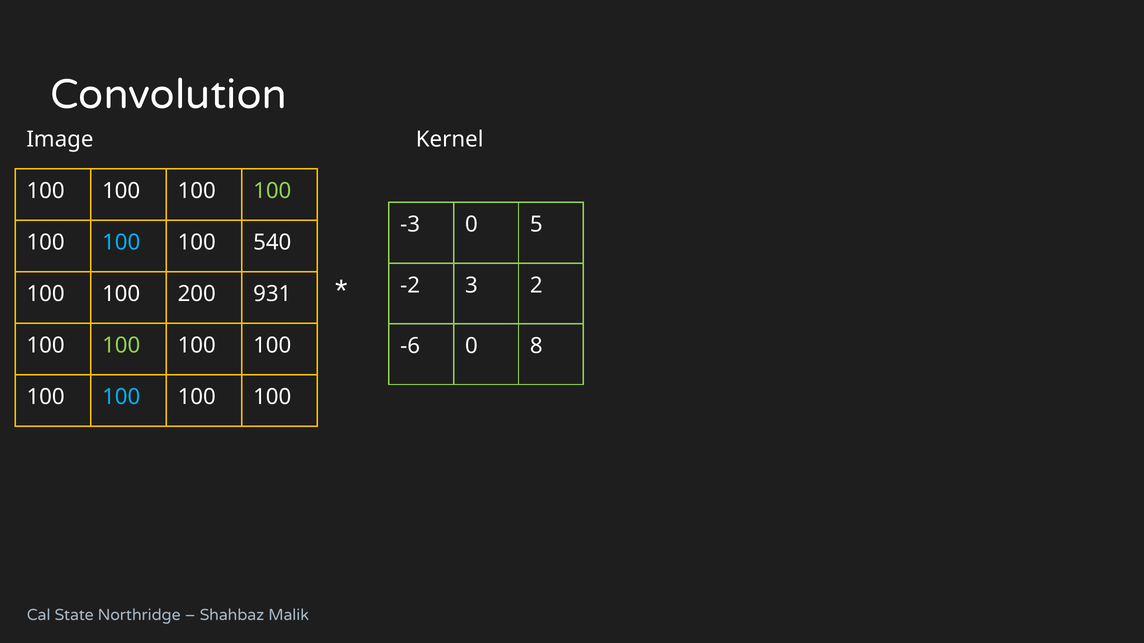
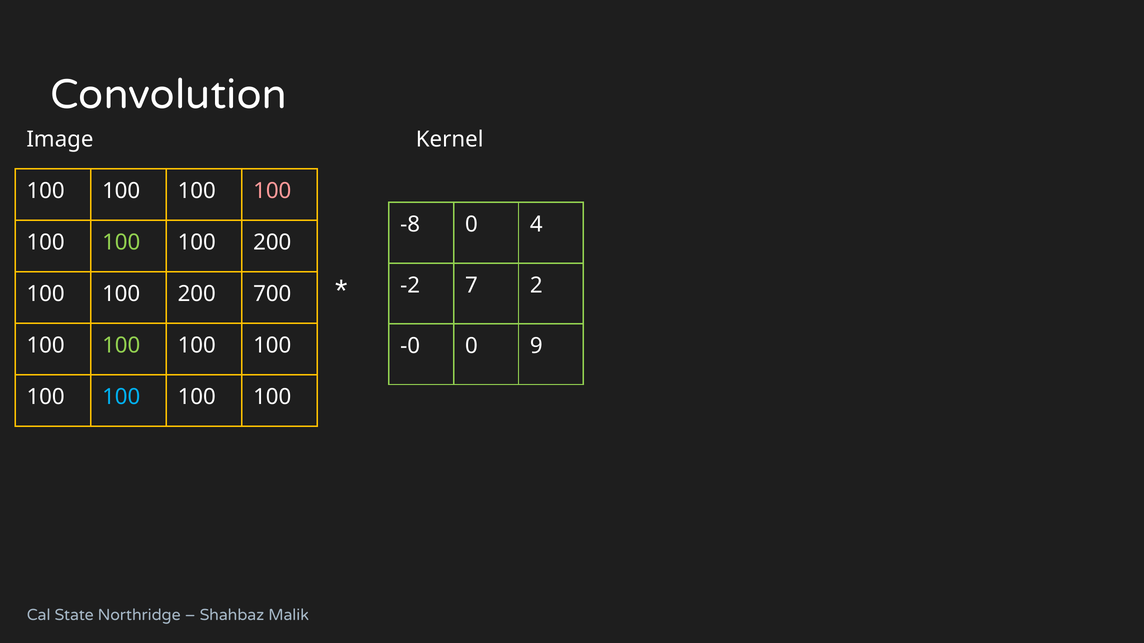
100 colour: light green -> pink (272, 191)
-3: -3 -> -8 (410, 225)
5: 5 -> 4 (536, 225)
100 colour: light blue -> light green (121, 243)
540: 540 -> 200 (272, 243)
3: 3 -> 7 (471, 286)
931: 931 -> 700 (272, 294)
-6: -6 -> -0 (410, 346)
8: 8 -> 9 (536, 346)
